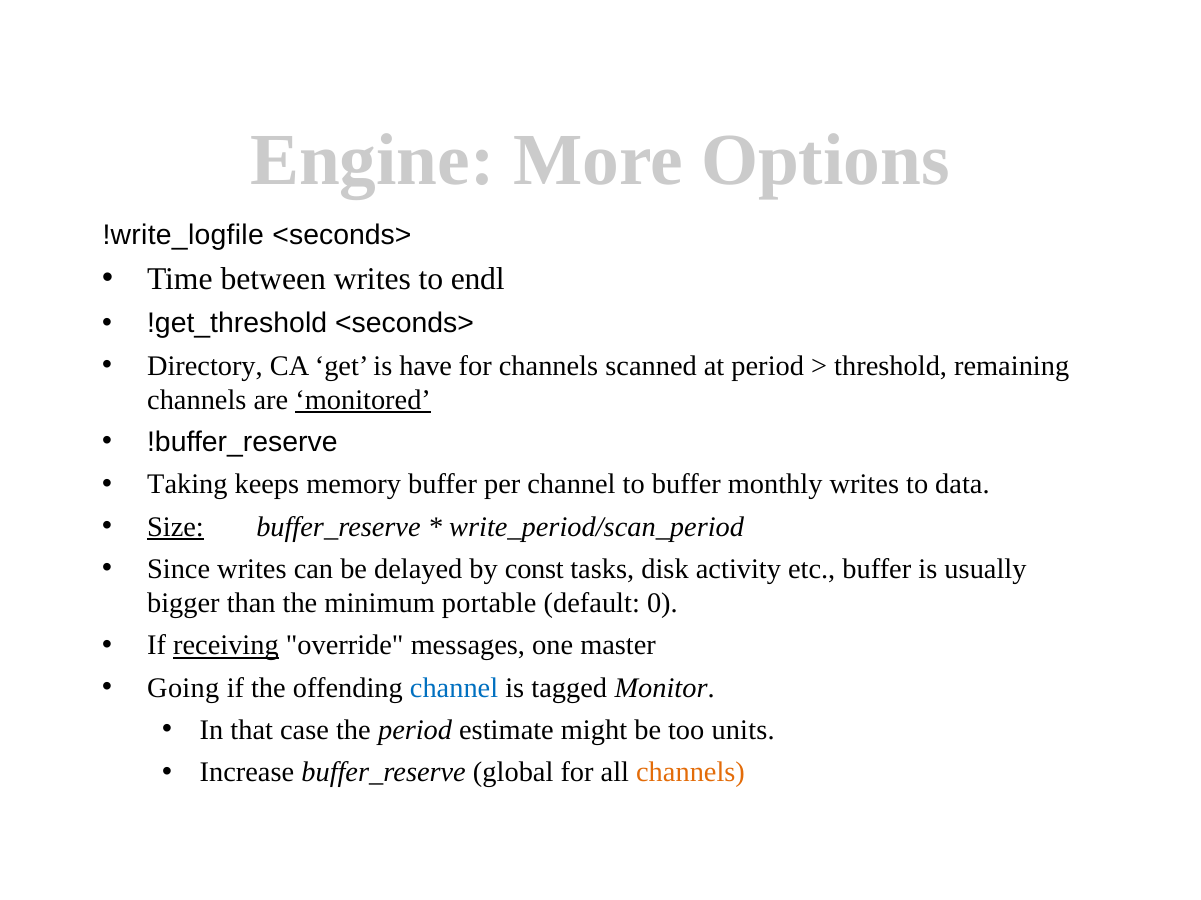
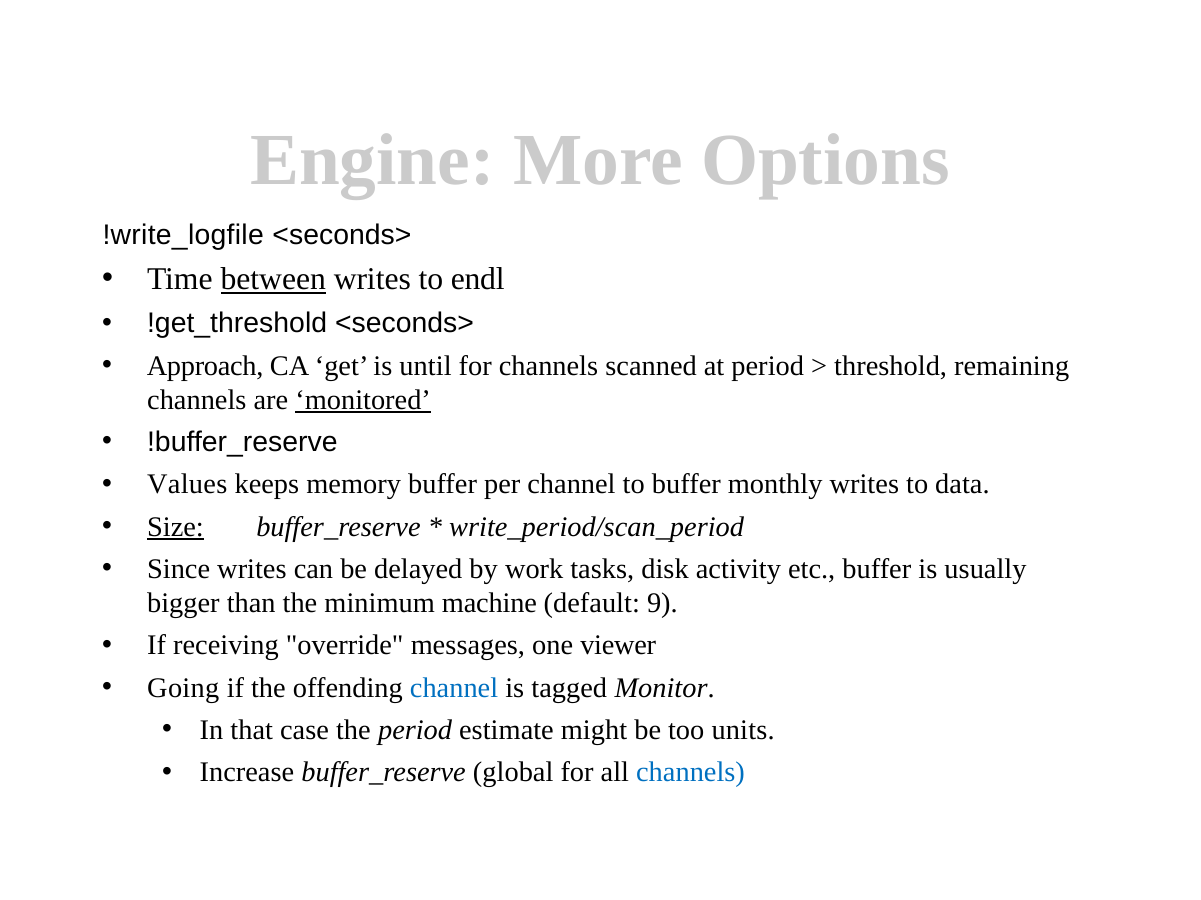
between underline: none -> present (273, 280)
Directory: Directory -> Approach (205, 366)
have: have -> until (426, 366)
Taking: Taking -> Values (187, 485)
const: const -> work (534, 570)
portable: portable -> machine (489, 604)
0: 0 -> 9 (662, 604)
receiving underline: present -> none (226, 646)
master: master -> viewer (618, 646)
channels colour: orange -> blue (691, 773)
